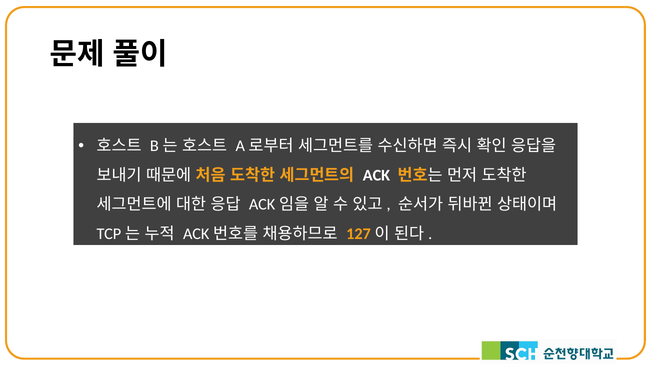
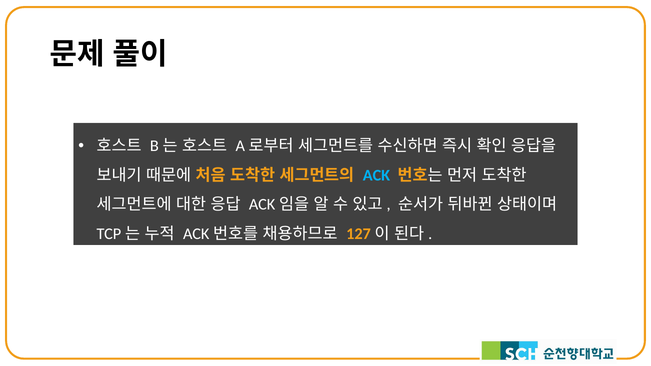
ACK colour: white -> light blue (376, 175)
